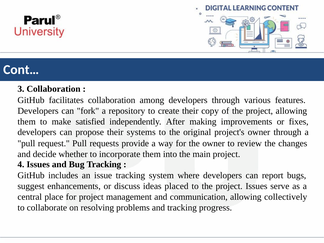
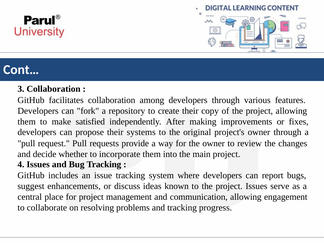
placed: placed -> known (177, 186)
collectively: collectively -> engagement (286, 197)
